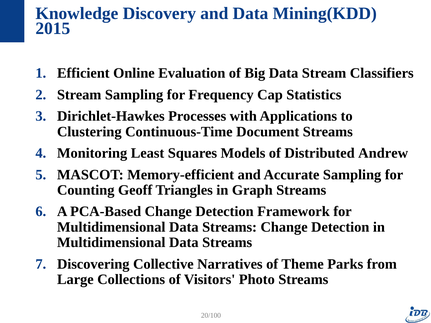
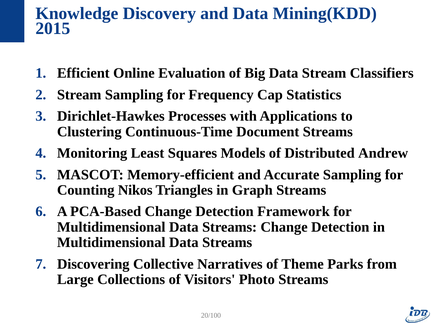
Geoff: Geoff -> Nikos (135, 190)
